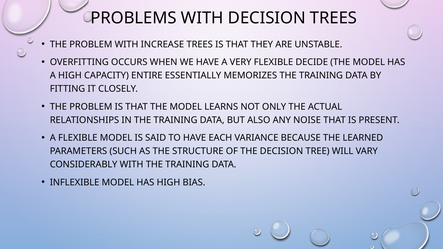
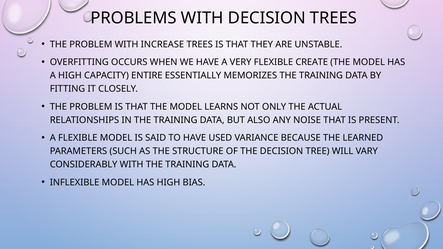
DECIDE: DECIDE -> CREATE (312, 62)
EACH: EACH -> USED (220, 138)
